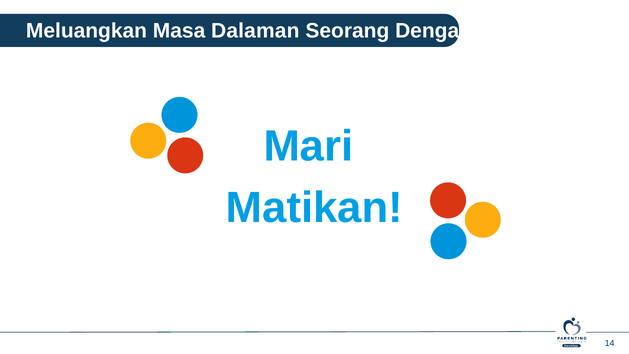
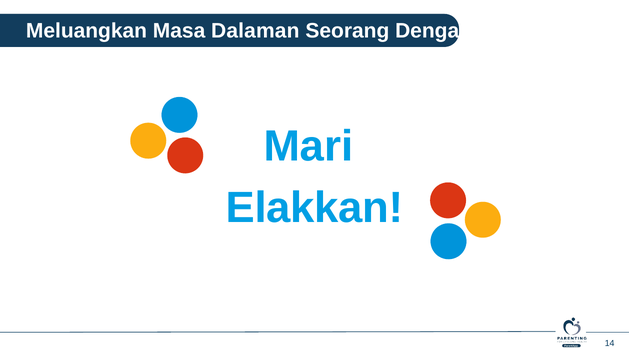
Matikan: Matikan -> Elakkan (315, 208)
